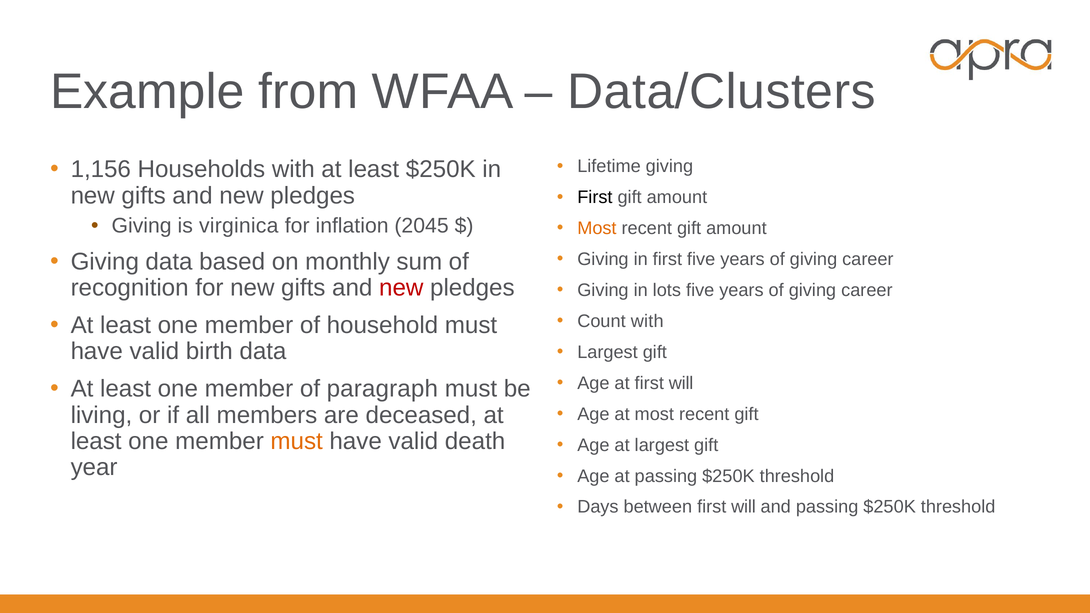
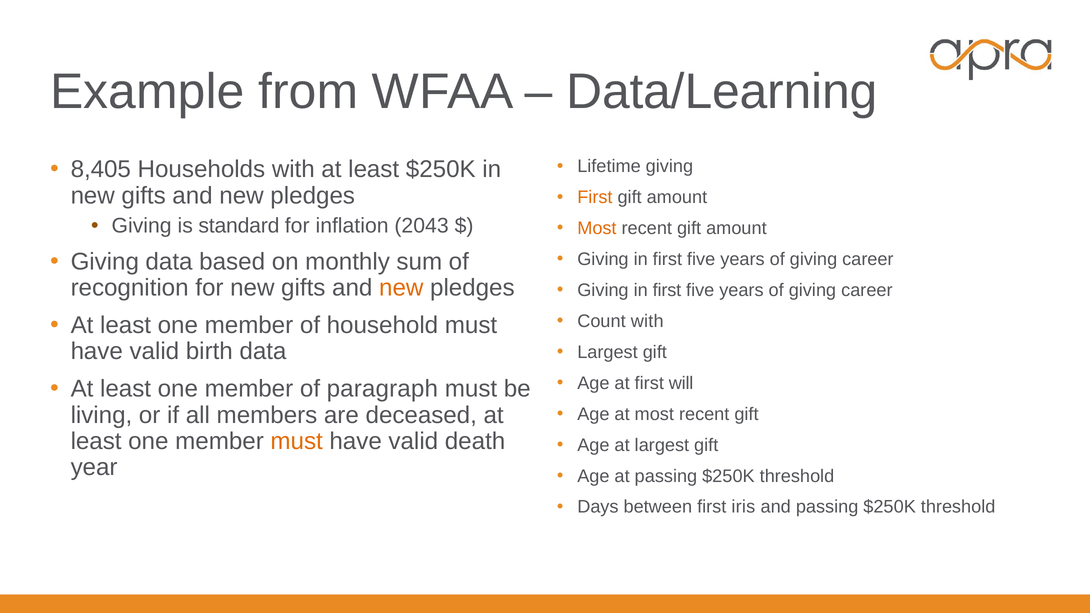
Data/Clusters: Data/Clusters -> Data/Learning (722, 92)
1,156: 1,156 -> 8,405 (101, 170)
First colour: black -> orange (595, 197)
virginica: virginica -> standard (239, 226)
2045: 2045 -> 2043 (422, 226)
new colour: red -> orange (401, 288)
lots: lots -> first (667, 290)
between first will: will -> iris (743, 507)
